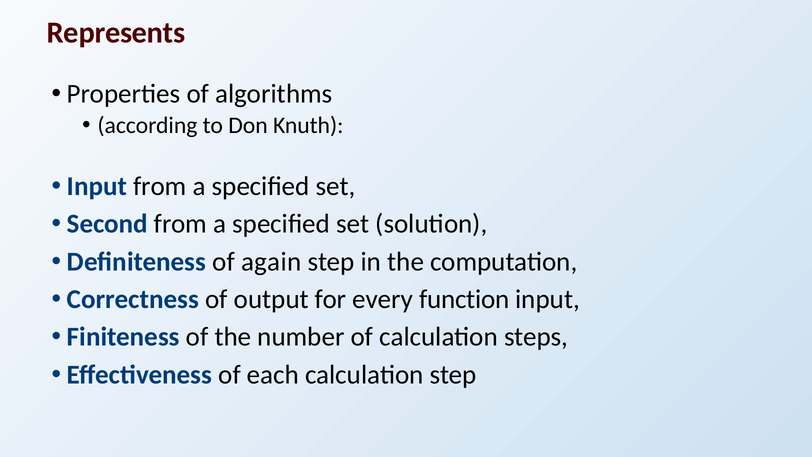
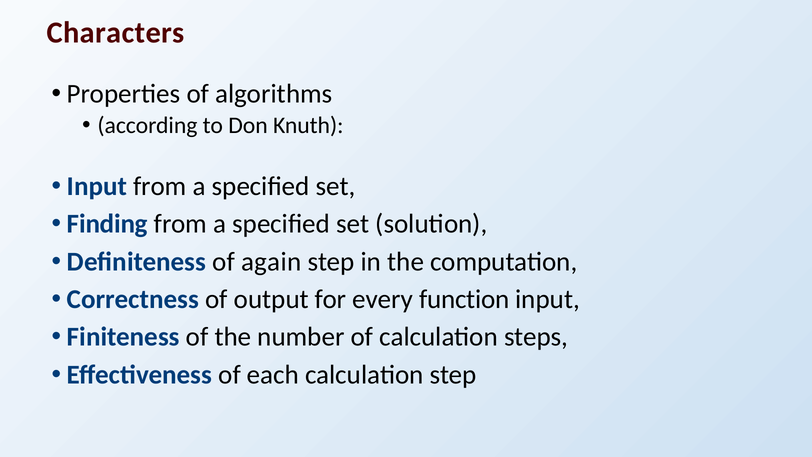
Represents: Represents -> Characters (116, 33)
Second: Second -> Finding (107, 224)
